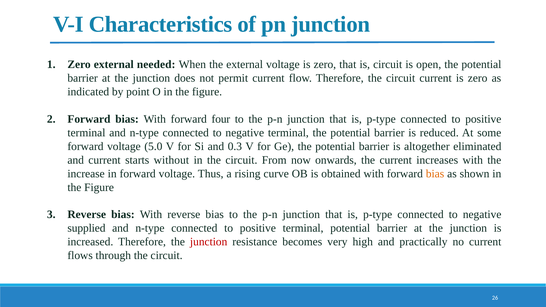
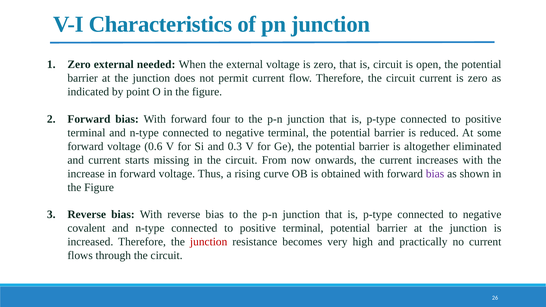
5.0: 5.0 -> 0.6 (153, 146)
without: without -> missing (171, 160)
bias colour: orange -> purple (435, 174)
supplied: supplied -> covalent (86, 228)
